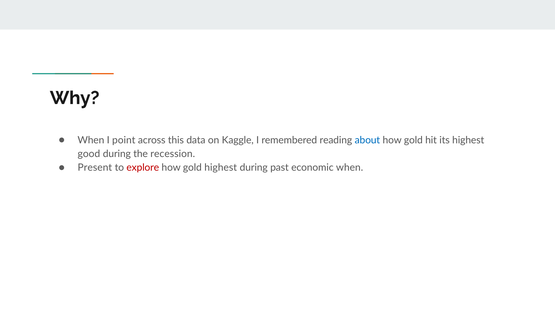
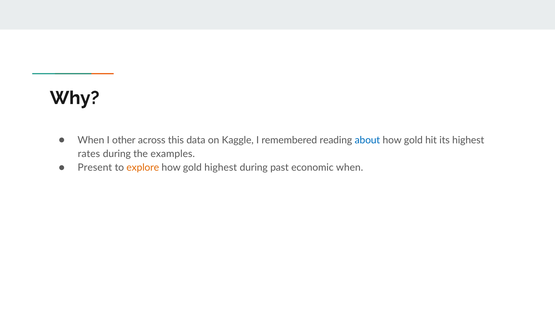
point: point -> other (124, 140)
good: good -> rates (89, 154)
recession: recession -> examples (173, 154)
explore colour: red -> orange (143, 168)
